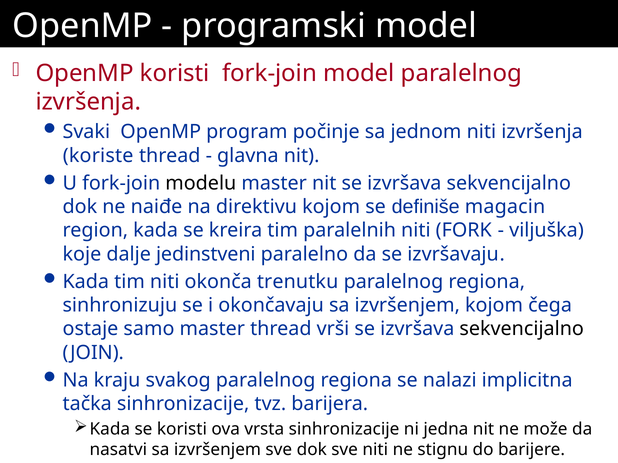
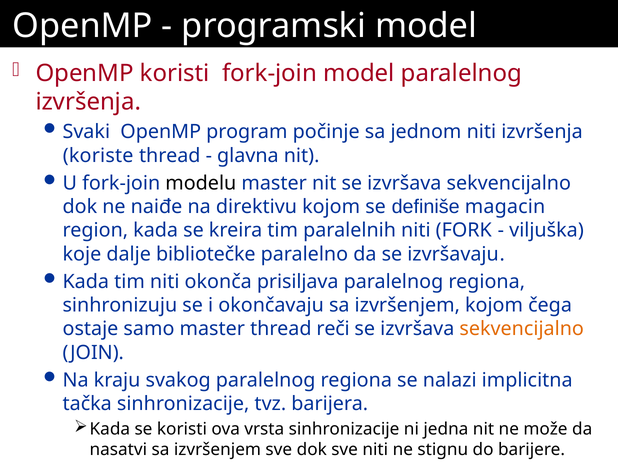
jedinstveni: jedinstveni -> bibliotečke (206, 254)
trenutku: trenutku -> prisiljava (298, 282)
vrši: vrši -> reči (333, 329)
sekvencijalno colour: black -> orange (522, 329)
